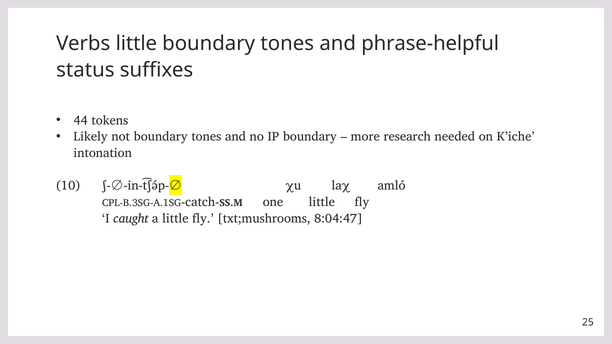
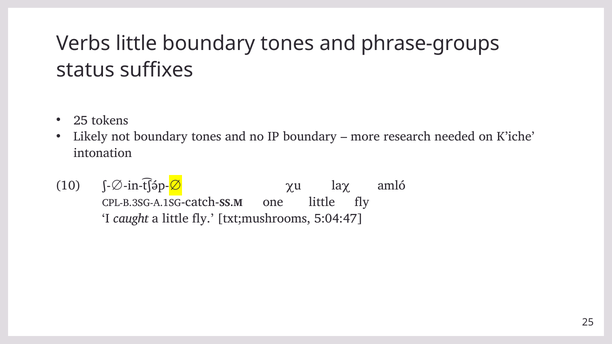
phrase-helpful: phrase-helpful -> phrase-groups (430, 43)
44: 44 -> 25 (81, 120)
8:04:47: 8:04:47 -> 5:04:47 (338, 219)
